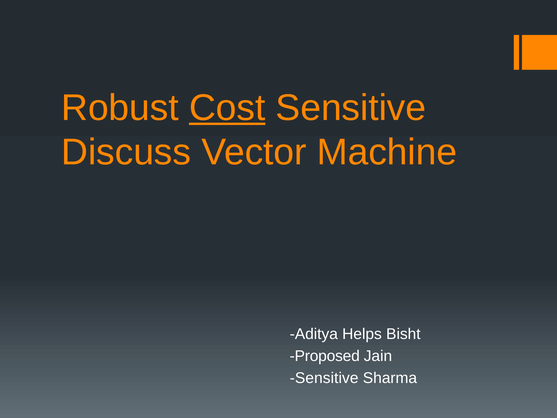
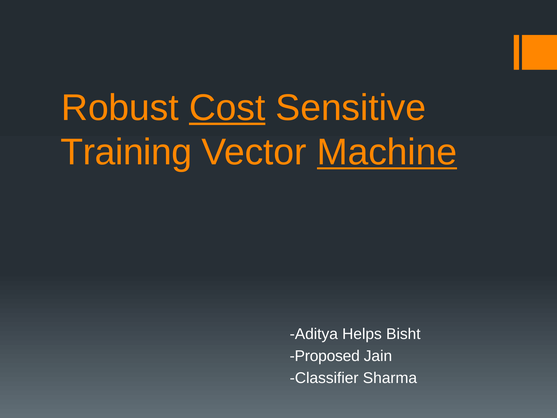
Discuss: Discuss -> Training (126, 152)
Machine underline: none -> present (387, 152)
Sensitive: Sensitive -> Classifier (324, 378)
